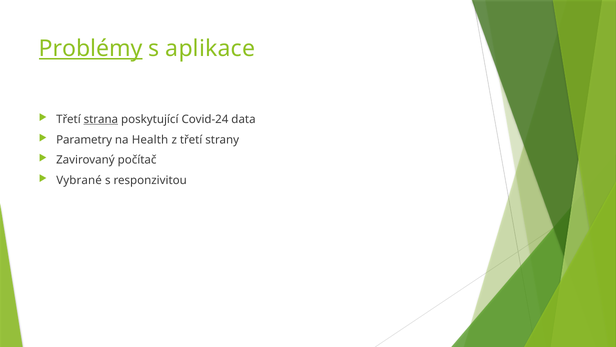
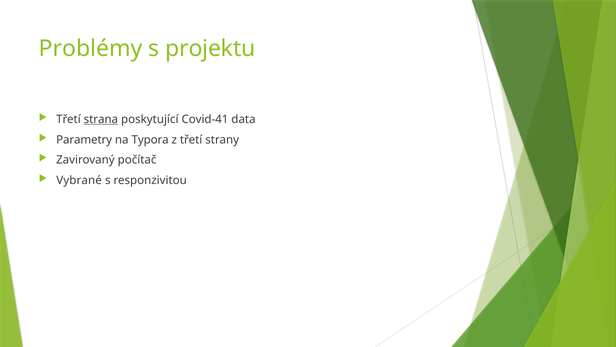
Problémy underline: present -> none (91, 49)
aplikace: aplikace -> projektu (210, 49)
Covid-24: Covid-24 -> Covid-41 (205, 119)
Health: Health -> Typora (150, 139)
